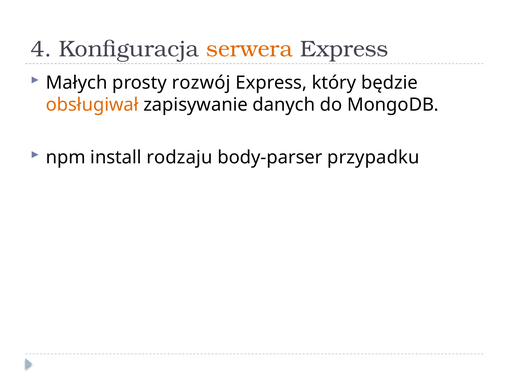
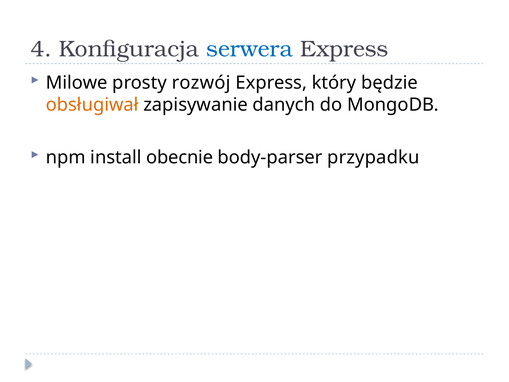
serwera colour: orange -> blue (250, 49)
Małych: Małych -> Milowe (77, 83)
rodzaju: rodzaju -> obecnie (180, 157)
